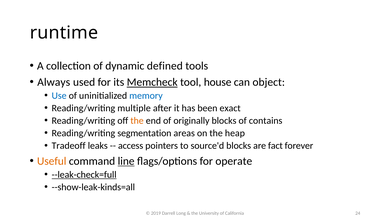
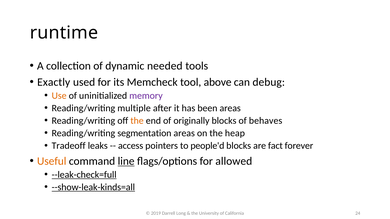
defined: defined -> needed (165, 66)
Always: Always -> Exactly (54, 82)
Memcheck underline: present -> none (152, 82)
house: house -> above (218, 82)
object: object -> debug (269, 82)
Use colour: blue -> orange (59, 96)
memory colour: blue -> purple (146, 96)
been exact: exact -> areas (230, 108)
contains: contains -> behaves (266, 121)
source'd: source'd -> people'd (207, 146)
operate: operate -> allowed (234, 161)
--show-leak-kinds=all underline: none -> present (93, 187)
